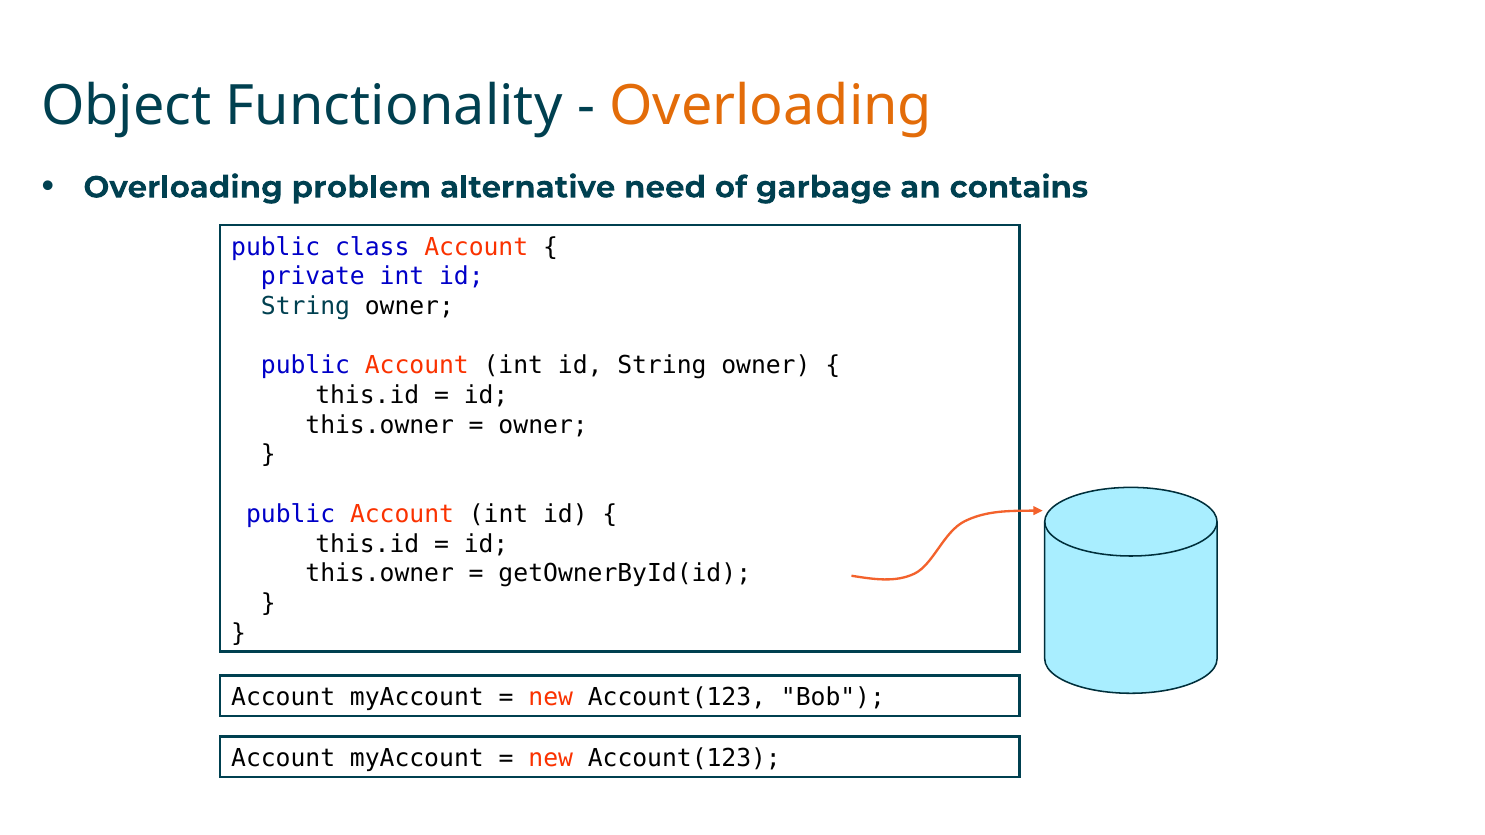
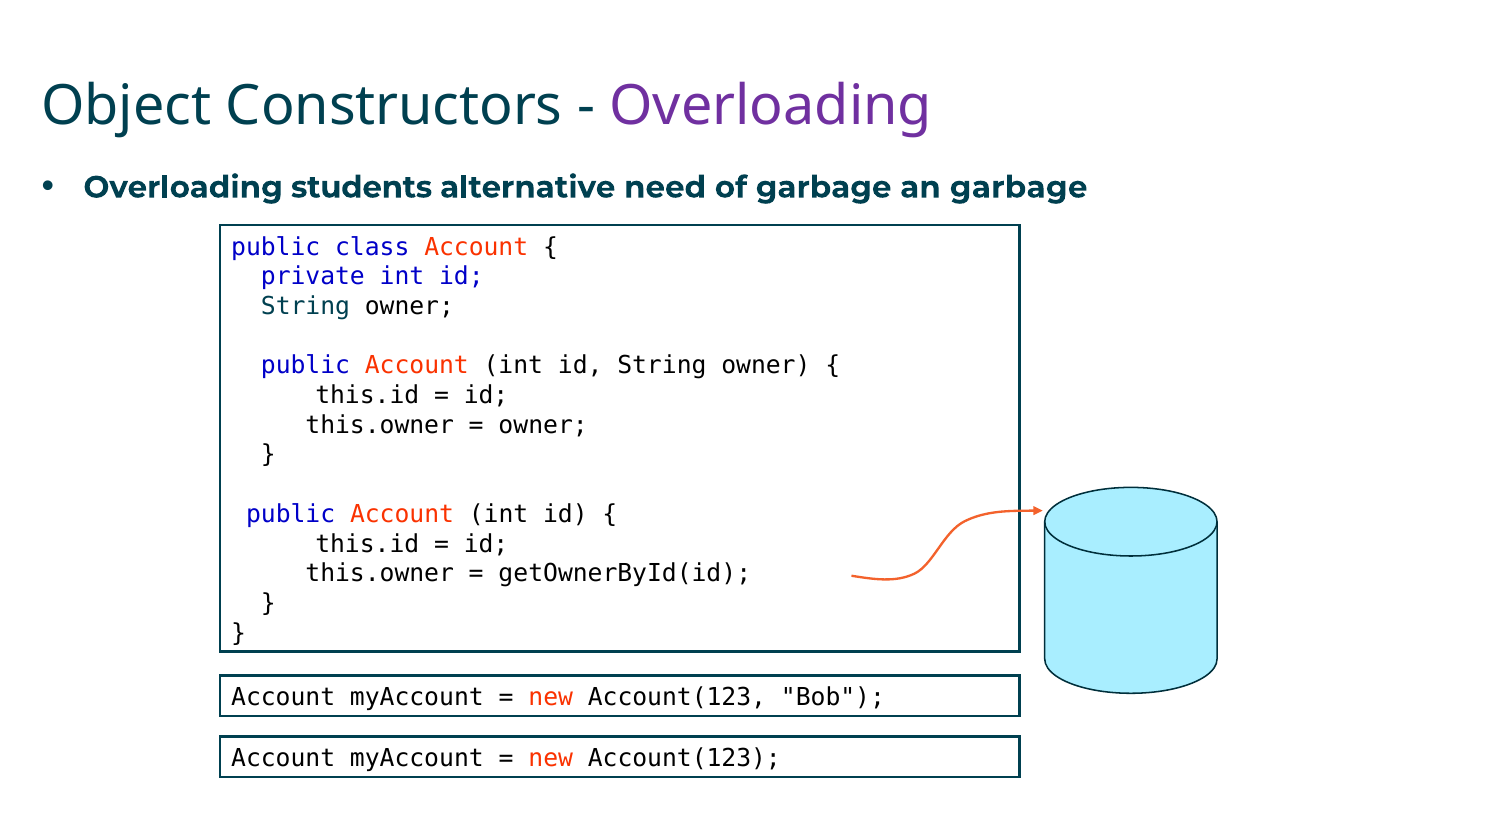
Functionality: Functionality -> Constructors (394, 106)
Overloading colour: orange -> purple (771, 106)
problem: problem -> students (362, 187)
an contains: contains -> garbage (1019, 187)
